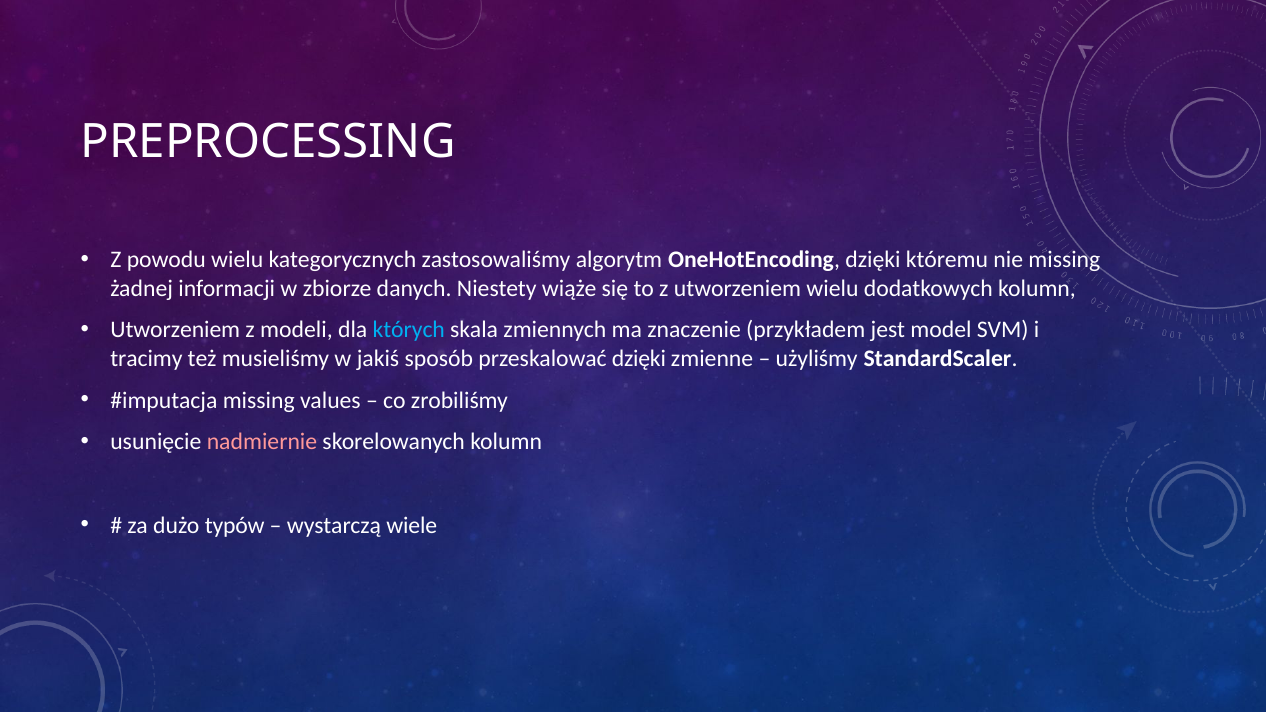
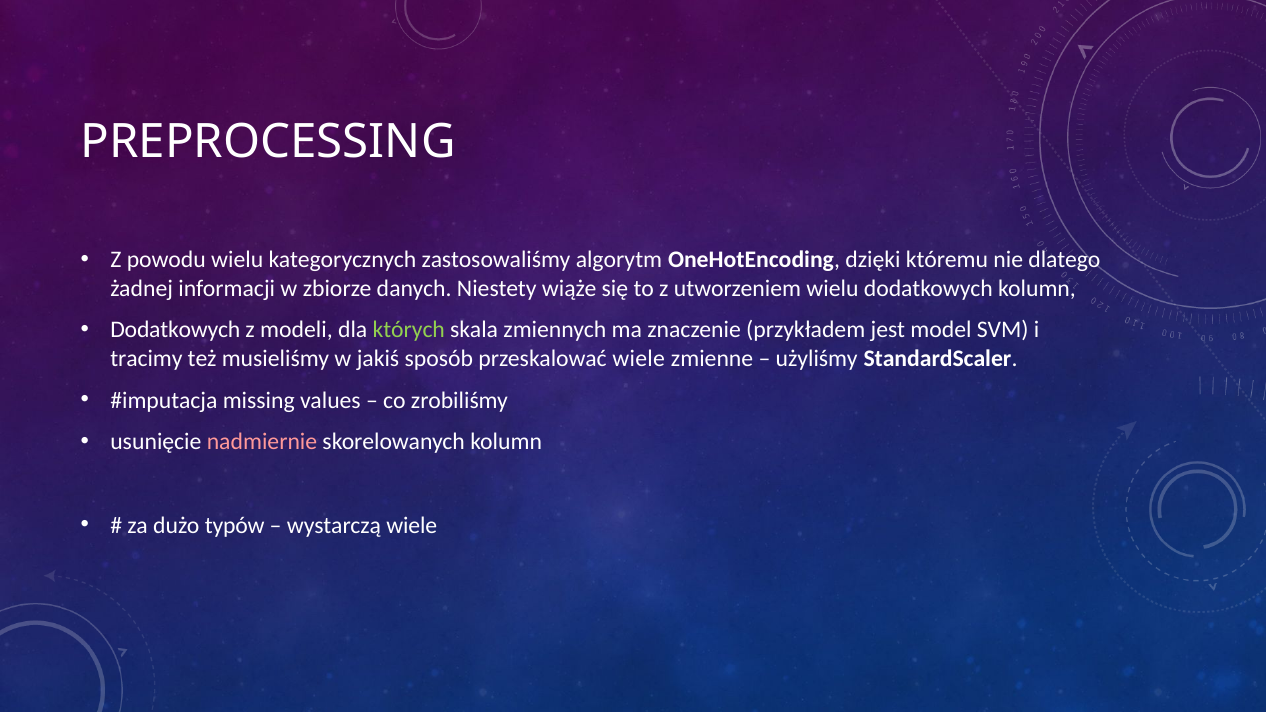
nie missing: missing -> dlatego (1064, 260)
Utworzeniem: Utworzeniem -> Dodatkowych (175, 330)
których colour: light blue -> light green (409, 330)
przeskalować dzięki: dzięki -> wiele (639, 359)
